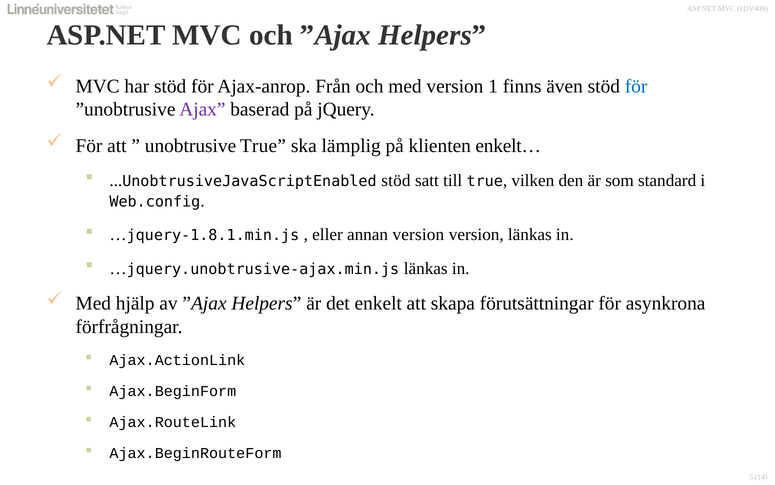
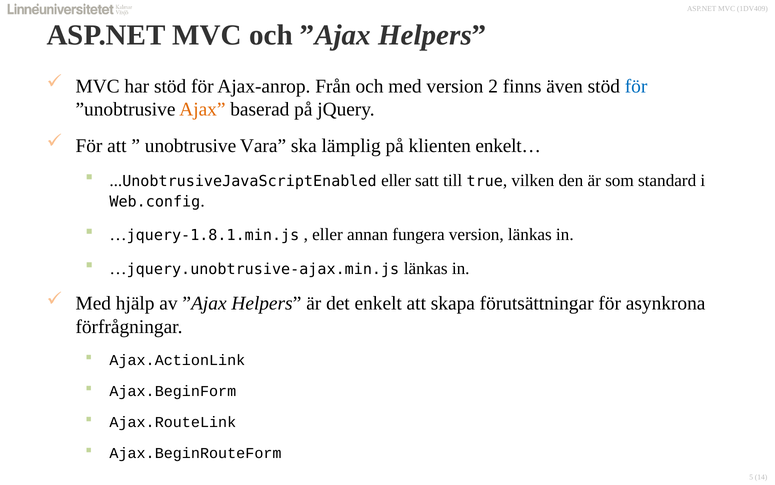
1: 1 -> 2 (493, 86)
Ajax colour: purple -> orange (202, 109)
unobtrusive True: True -> Vara (263, 146)
...UnobtrusiveJavaScriptEnabled stöd: stöd -> eller (396, 180)
annan version: version -> fungera (418, 234)
